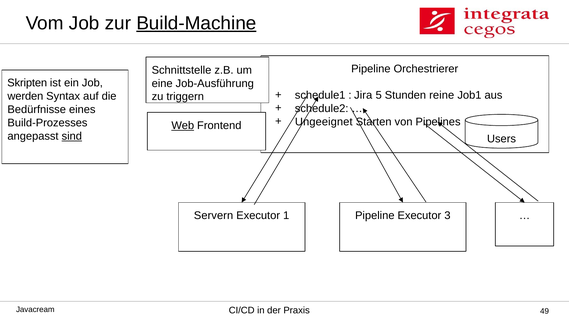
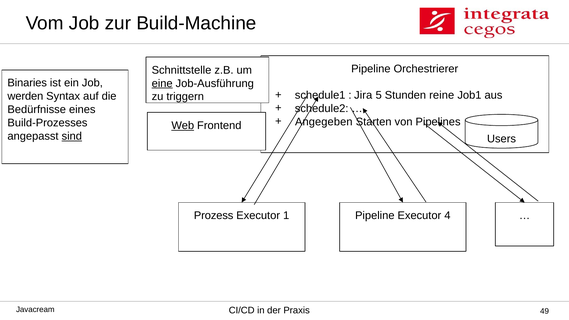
Build-Machine underline: present -> none (196, 23)
Skripten: Skripten -> Binaries (27, 83)
eine underline: none -> present (162, 83)
Ungeeignet: Ungeeignet -> Angegeben (324, 122)
Servern: Servern -> Prozess (214, 216)
3: 3 -> 4 (447, 216)
